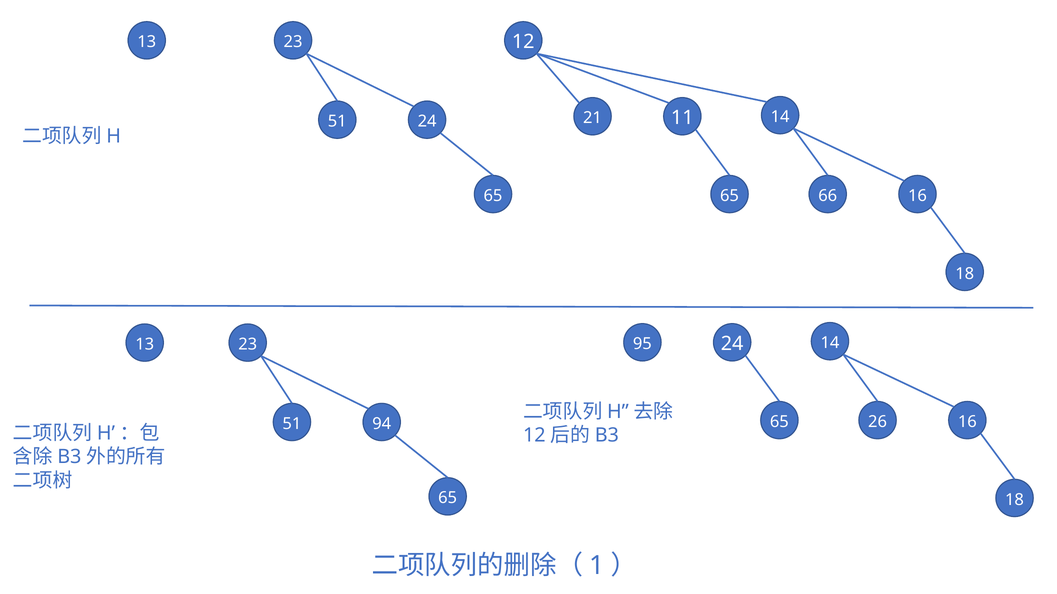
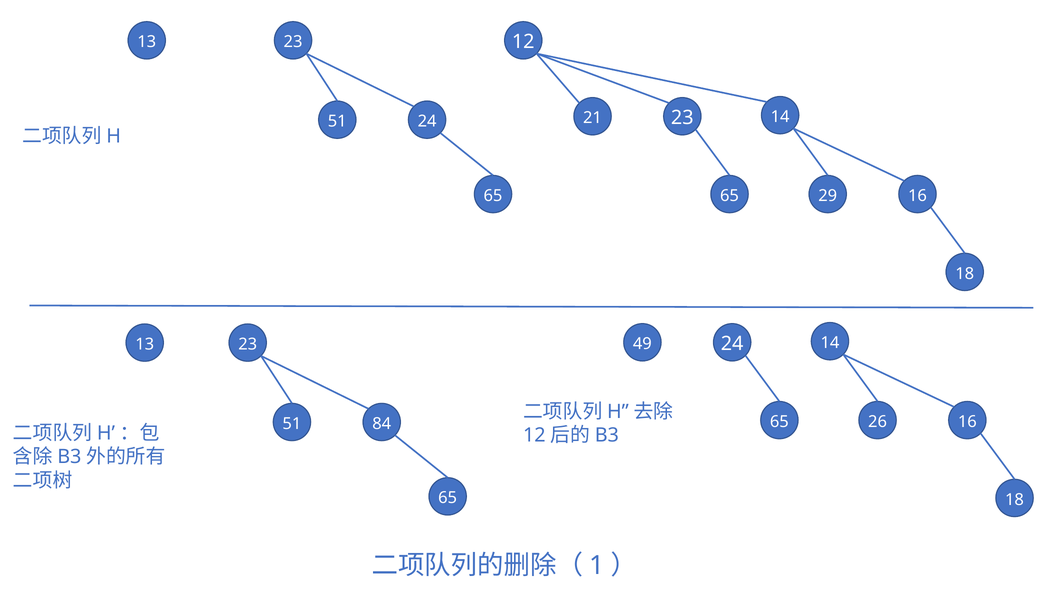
21 11: 11 -> 23 (682, 118)
66: 66 -> 29 (828, 196)
95: 95 -> 49 (642, 344)
94: 94 -> 84 (382, 424)
